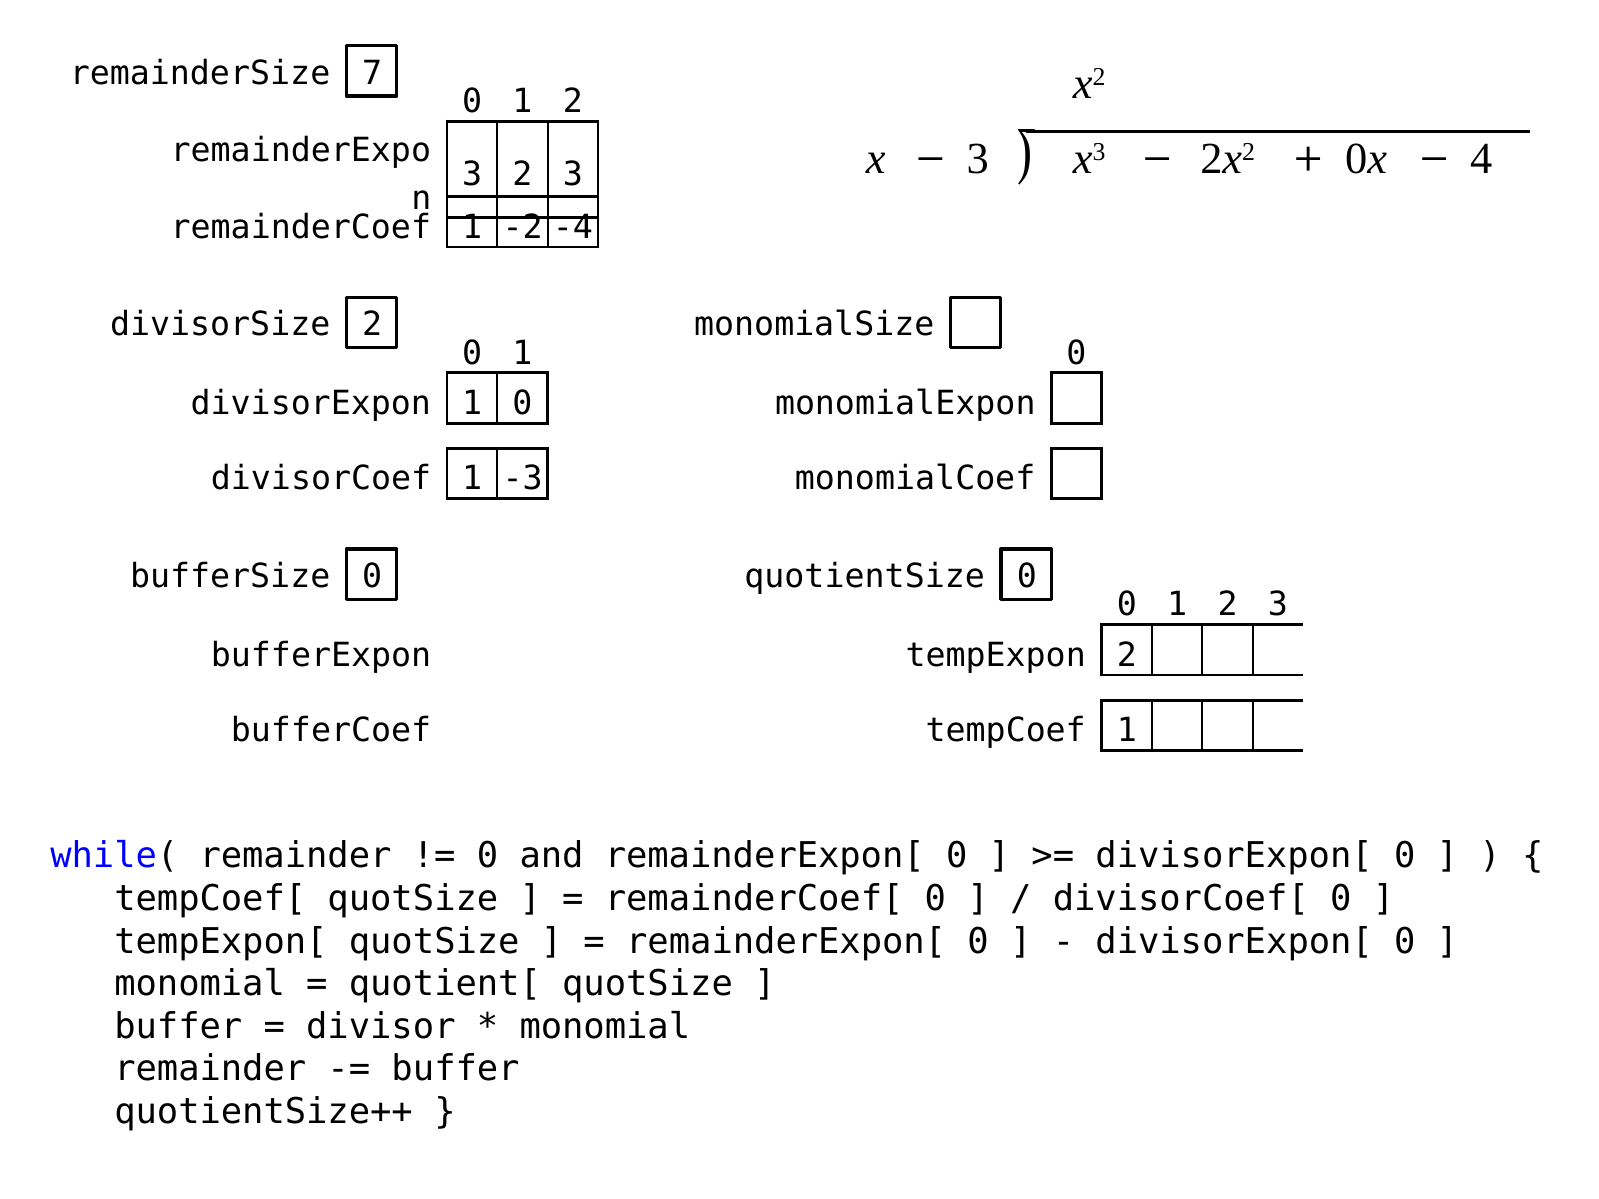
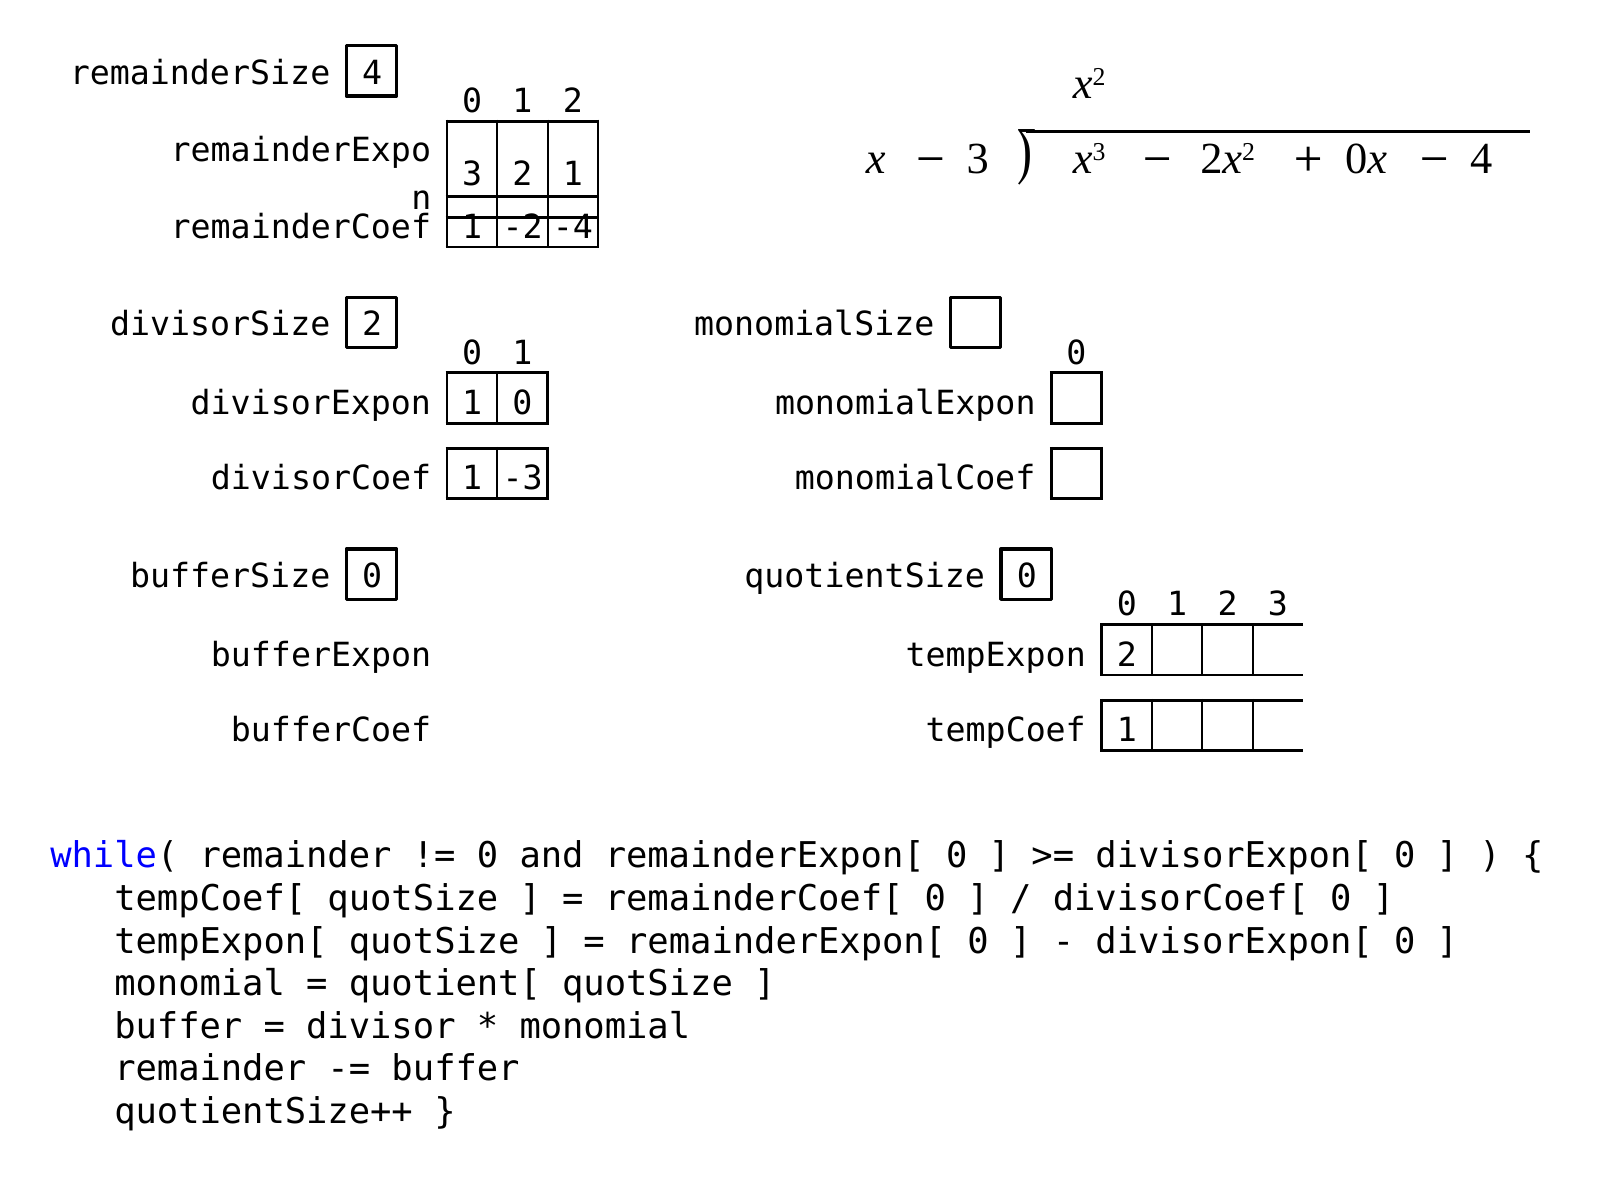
remainderSize 7: 7 -> 4 (372, 73)
3 2 3: 3 -> 1 (573, 175)
